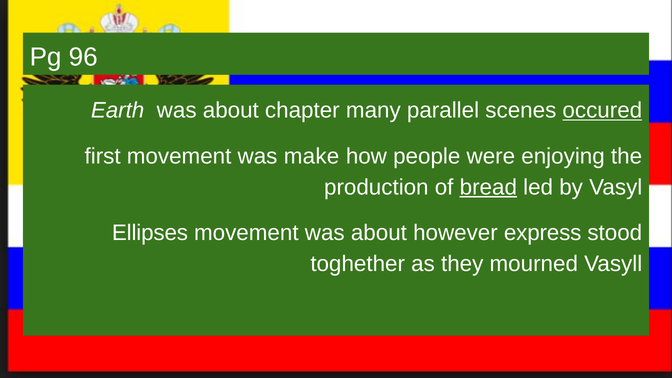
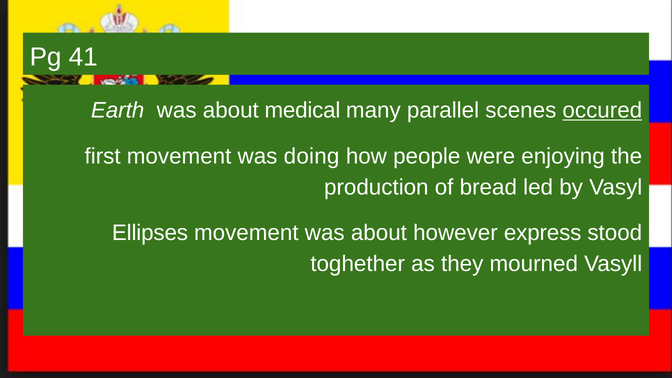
96: 96 -> 41 (83, 57)
chapter: chapter -> medical (302, 110)
make: make -> doing (312, 156)
bread underline: present -> none (488, 187)
